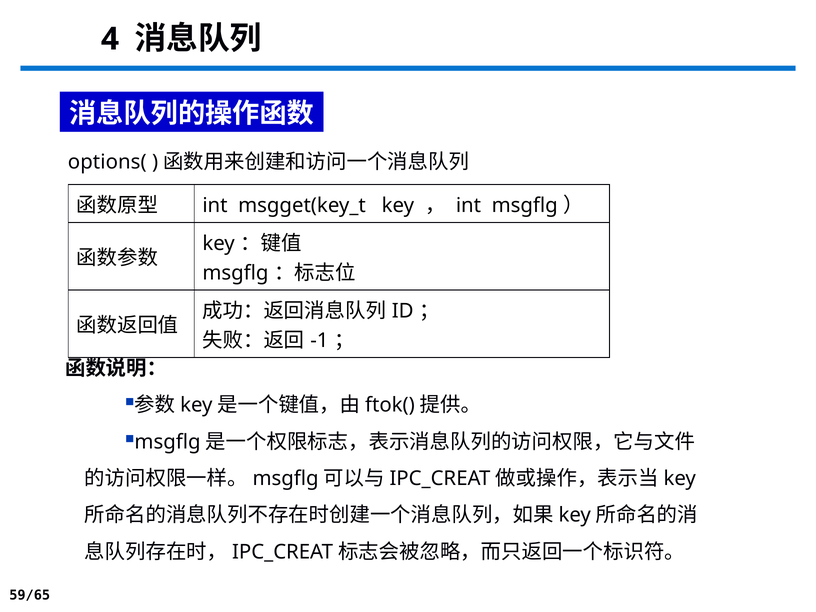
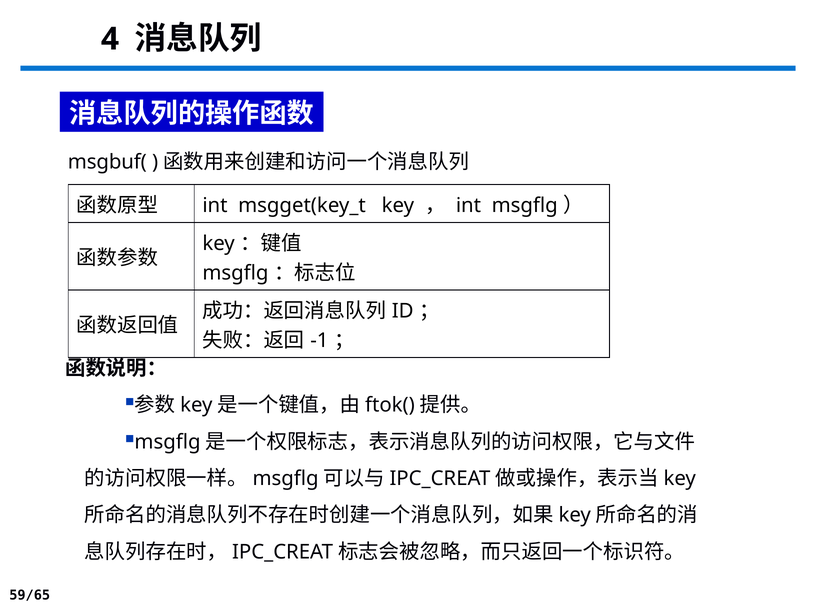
options(: options( -> msgbuf( (107, 162)
